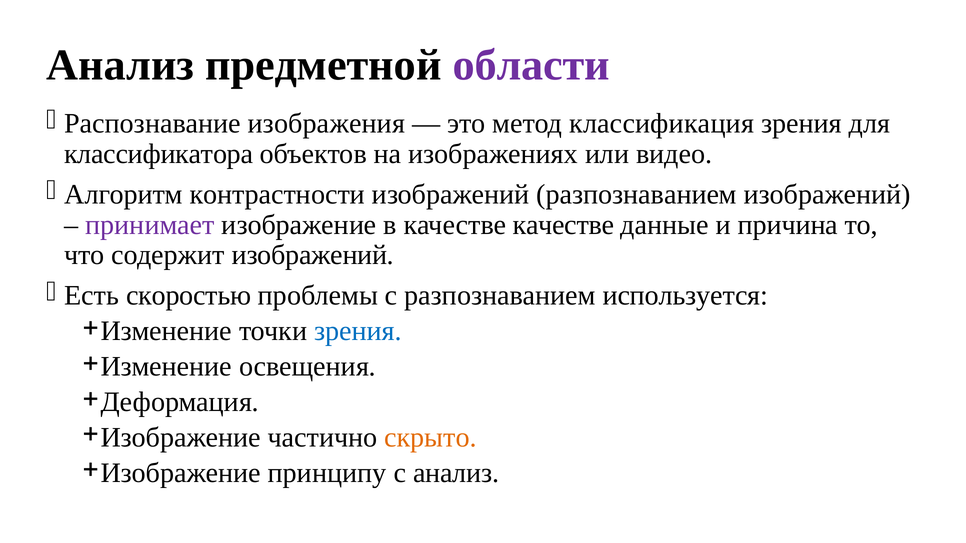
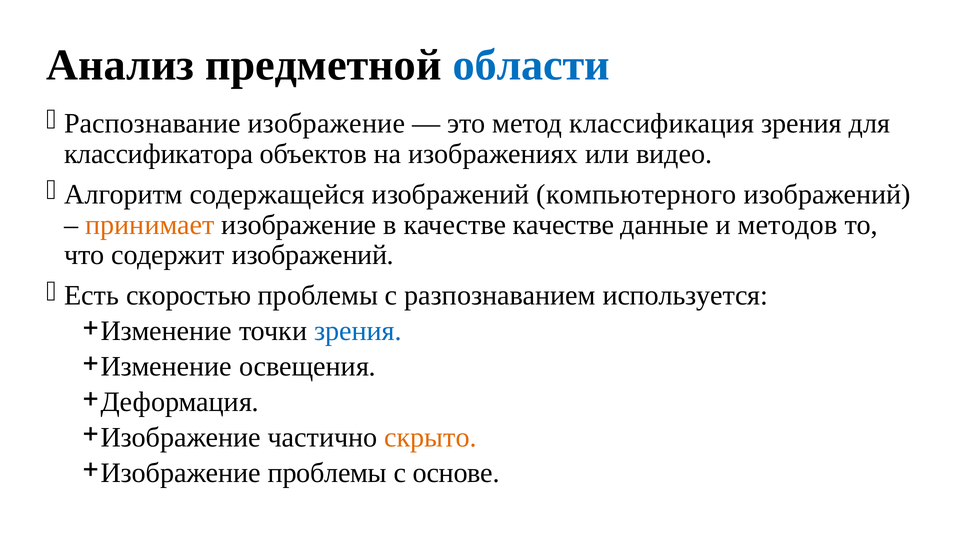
области colour: purple -> blue (531, 65)
Распознавание изображения: изображения -> изображение (326, 124)
контрастности: контрастности -> содержащейся (277, 194)
изображений разпознаванием: разпознаванием -> компьютерного (637, 194)
принимает colour: purple -> orange (150, 225)
причина: причина -> методов (788, 225)
принципу: принципу -> проблемы (327, 473)
с анализ: анализ -> основе (456, 473)
